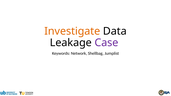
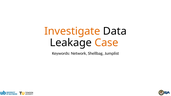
Case colour: purple -> orange (106, 43)
